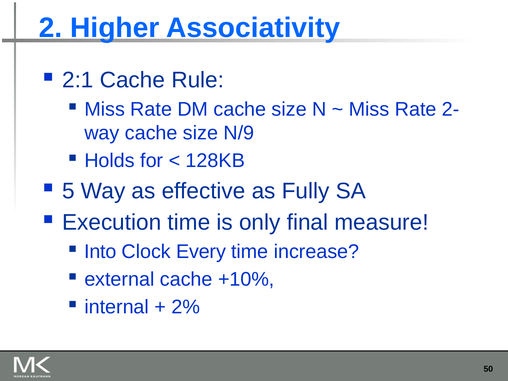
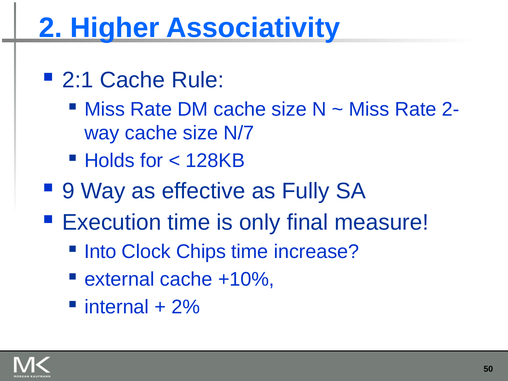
N/9: N/9 -> N/7 (239, 133)
5: 5 -> 9 (68, 191)
Every: Every -> Chips (201, 252)
